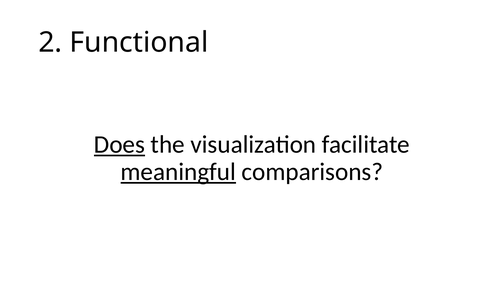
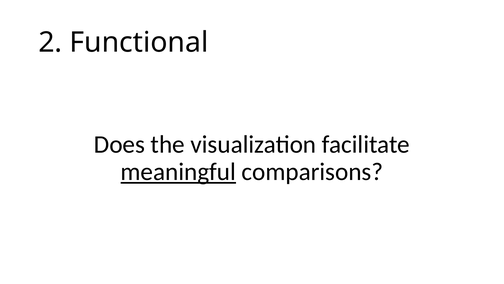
Does underline: present -> none (119, 144)
